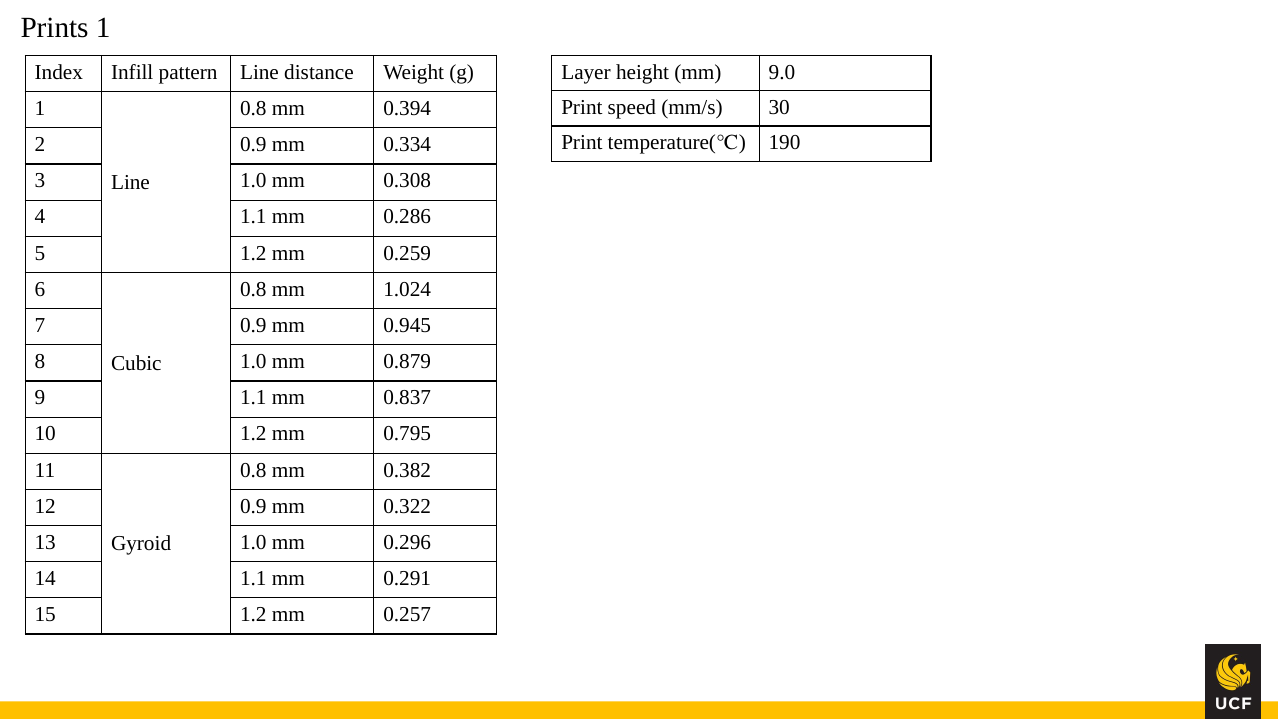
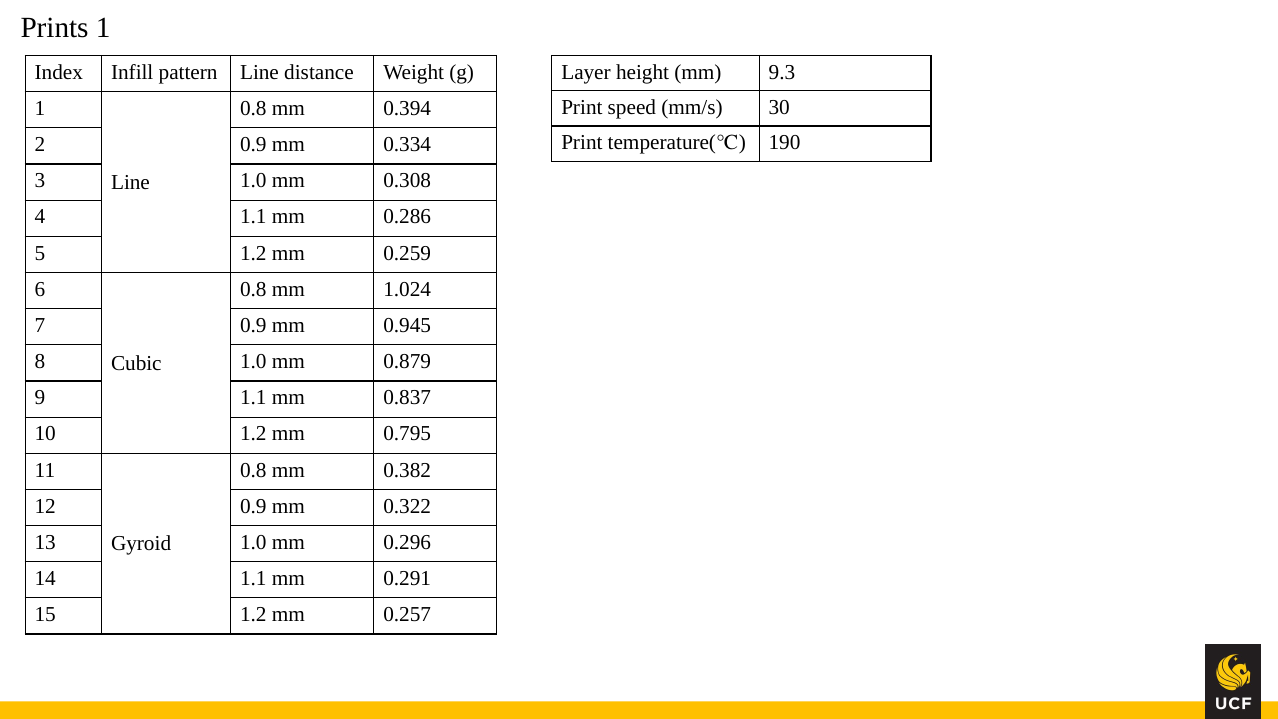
9.0: 9.0 -> 9.3 (782, 72)
